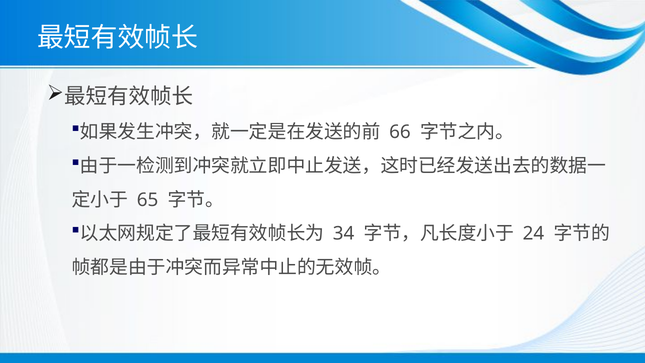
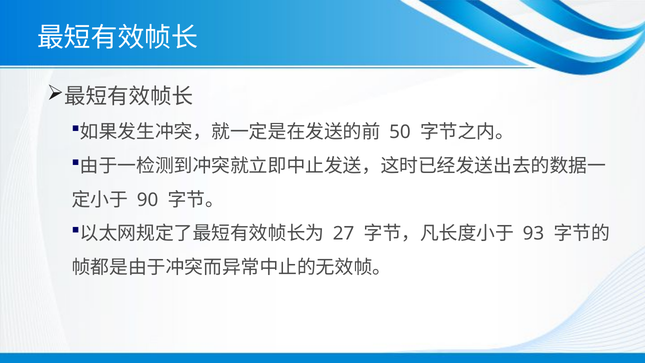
66: 66 -> 50 (400, 132)
65: 65 -> 90 (148, 200)
34: 34 -> 27 (344, 234)
24: 24 -> 93 (533, 234)
